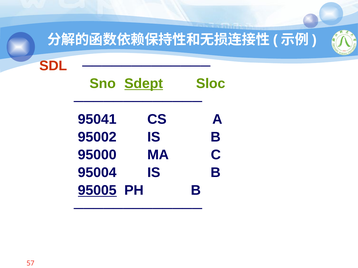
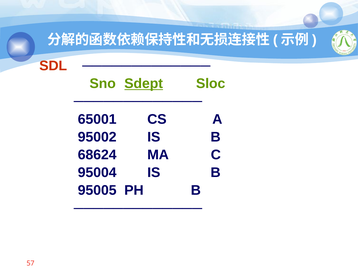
95041: 95041 -> 65001 (97, 119)
95000: 95000 -> 68624 (97, 155)
95005 underline: present -> none (97, 191)
